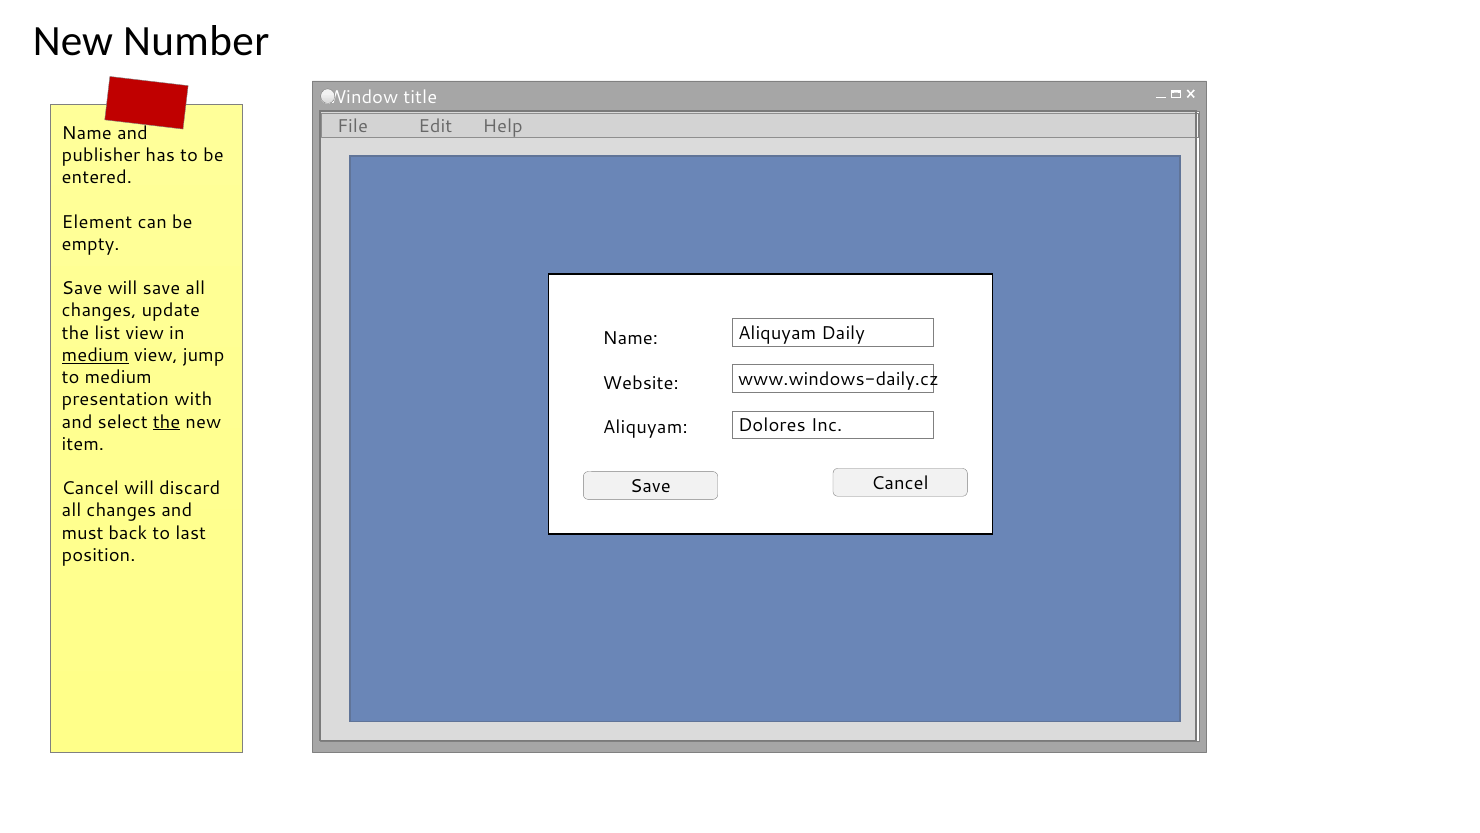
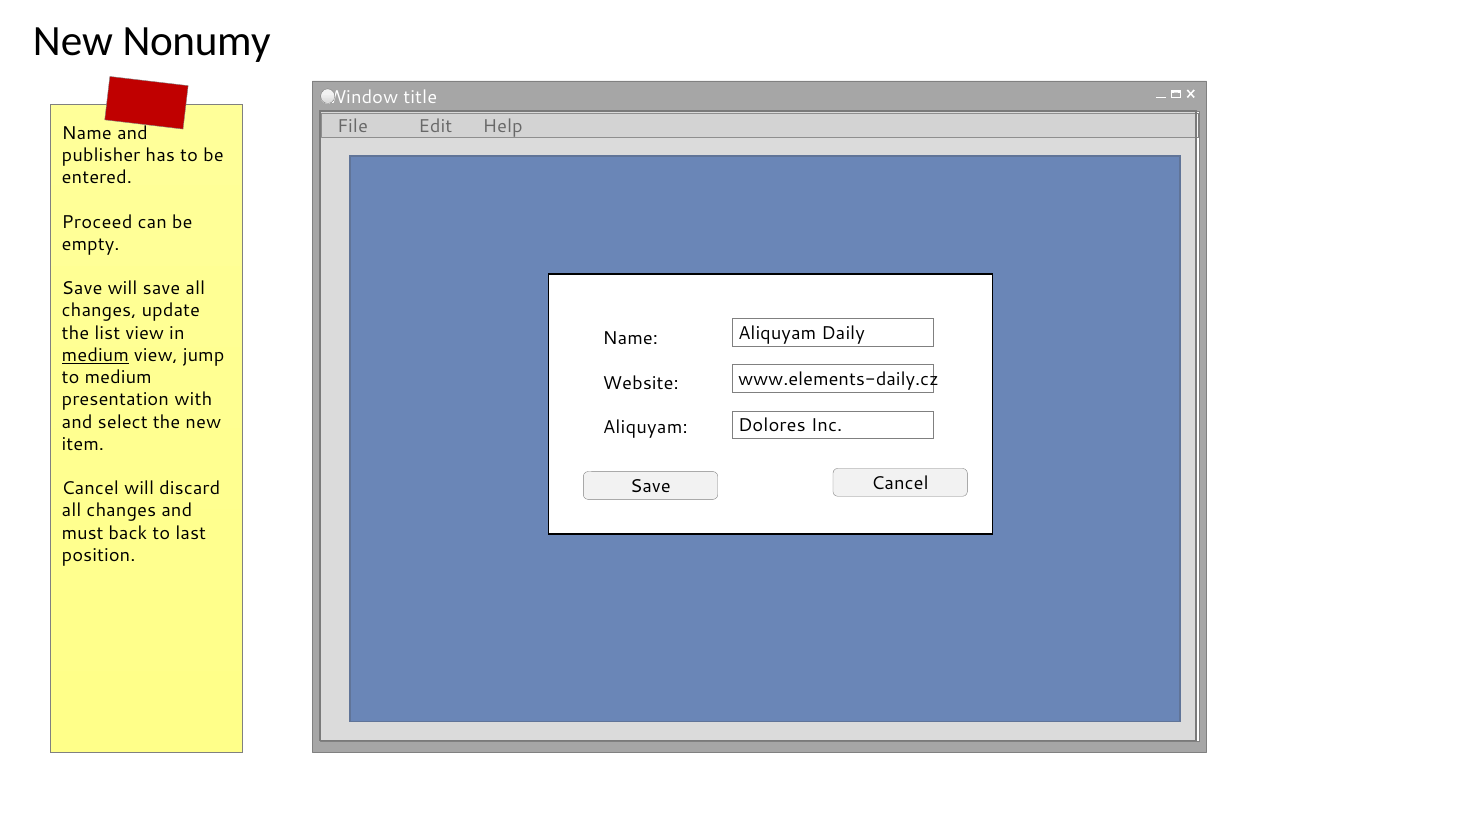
Number: Number -> Nonumy (197, 41)
Element: Element -> Proceed (97, 222)
www.windows-daily.cz: www.windows-daily.cz -> www.elements-daily.cz (838, 379)
the underline: present -> none (167, 422)
